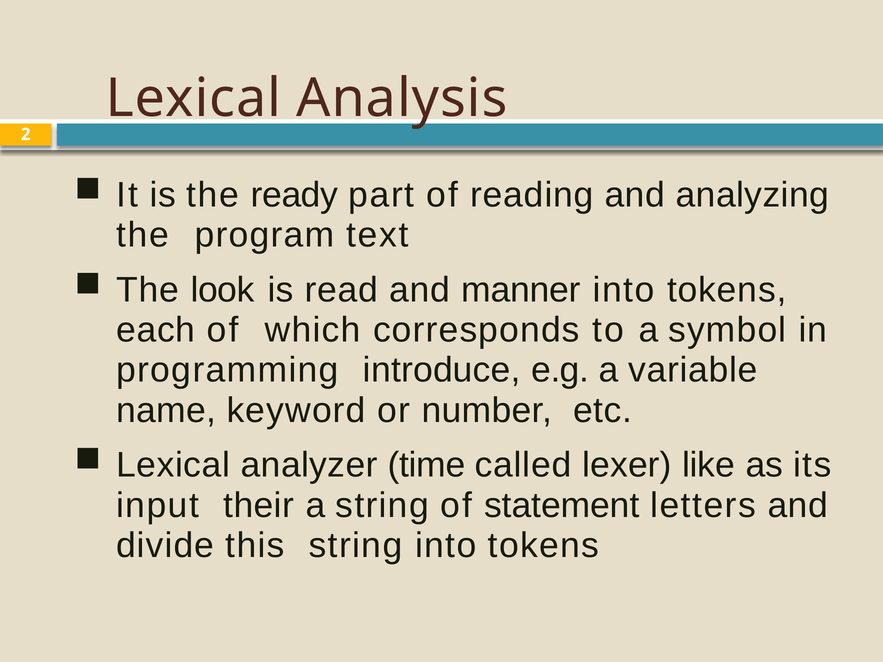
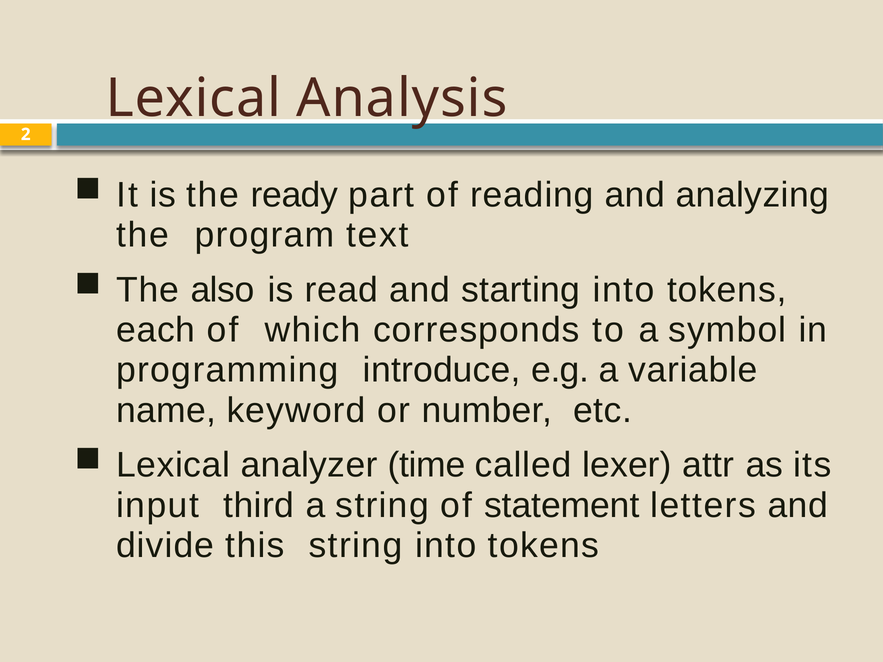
look: look -> also (223, 290)
manner: manner -> starting (521, 290)
like: like -> attr (708, 465)
their: their -> third (259, 505)
